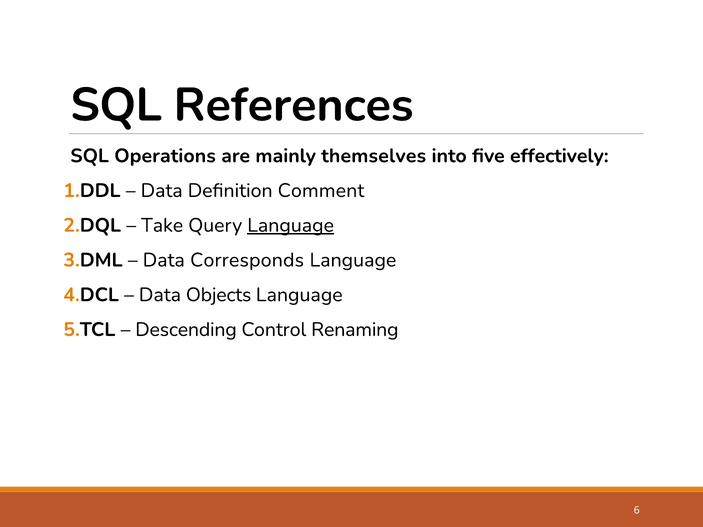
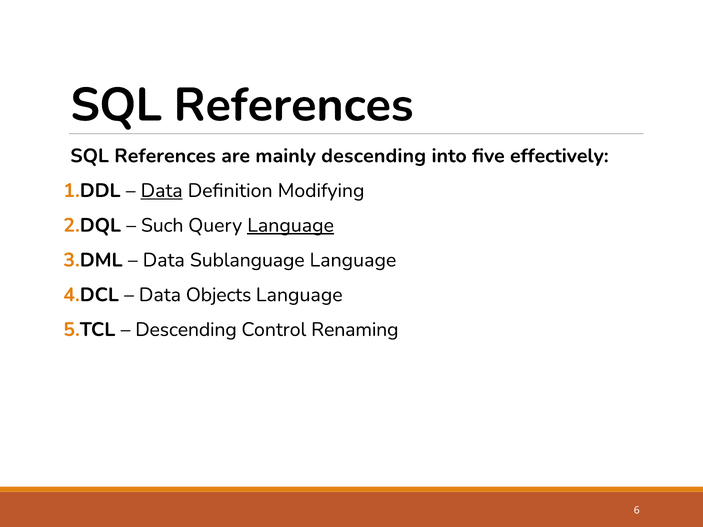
Operations: Operations -> References (165, 156)
mainly themselves: themselves -> descending (374, 156)
Data underline: none -> present (162, 191)
Comment: Comment -> Modifying (321, 191)
Take: Take -> Such (162, 225)
Corresponds: Corresponds -> Sublanguage (247, 260)
